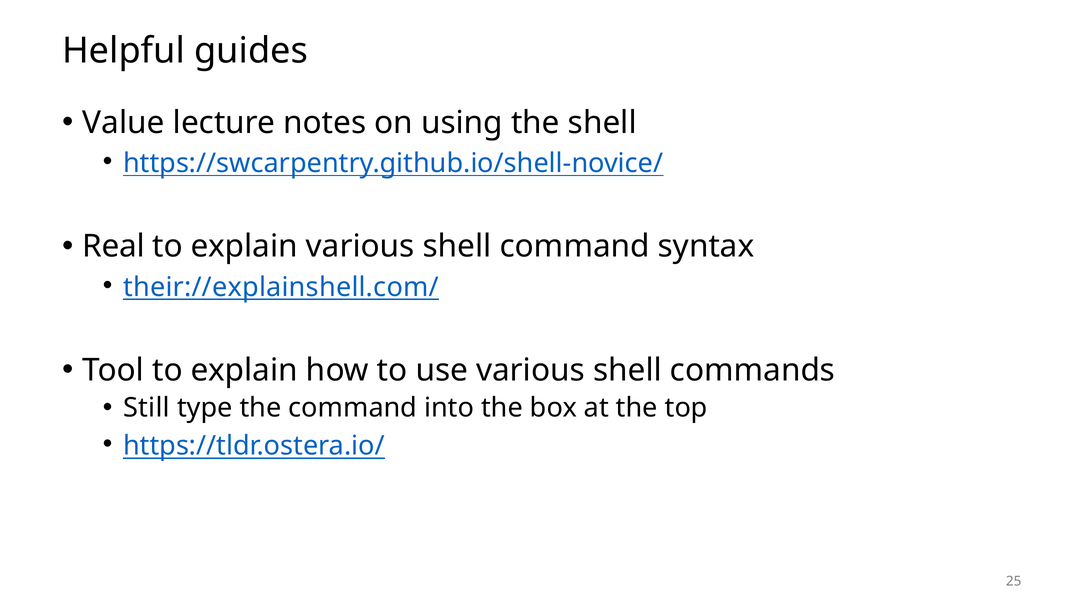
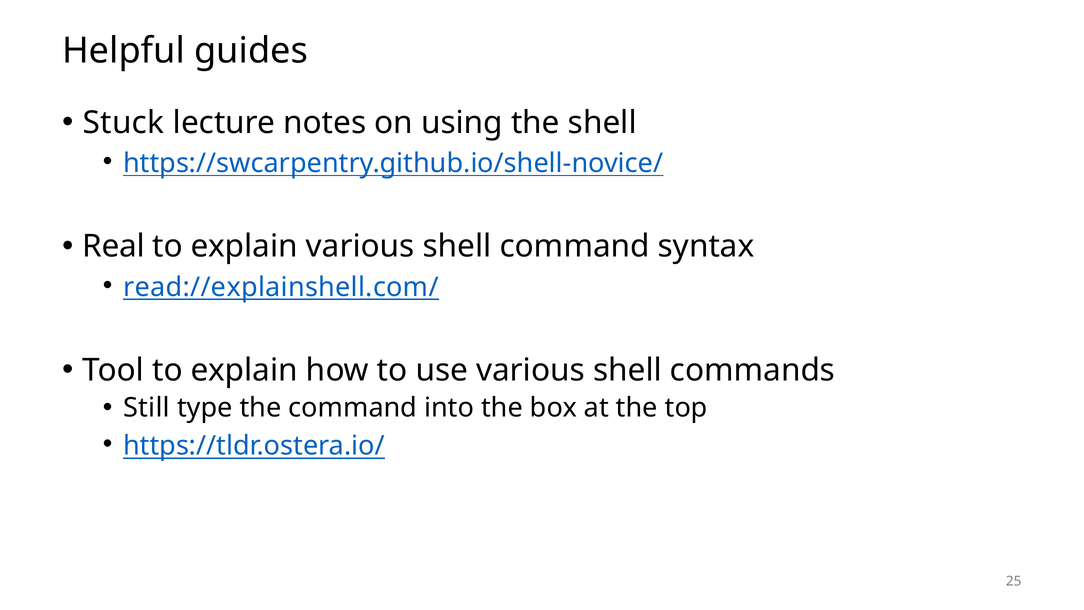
Value: Value -> Stuck (123, 123)
their://explainshell.com/: their://explainshell.com/ -> read://explainshell.com/ (281, 287)
